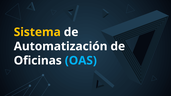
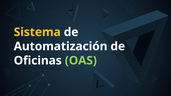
OAS colour: light blue -> light green (81, 61)
